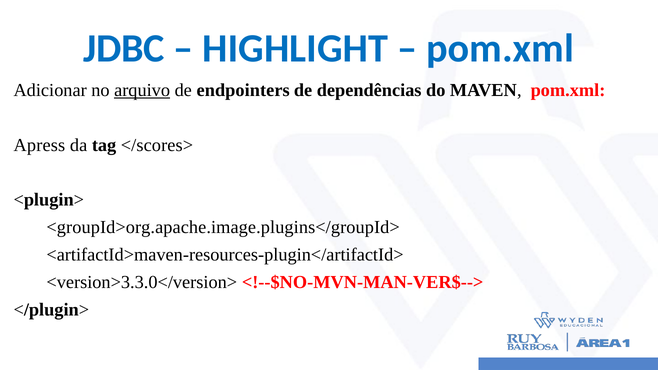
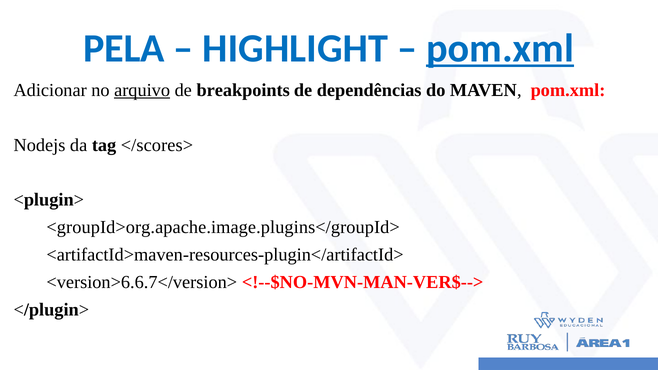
JDBC: JDBC -> PELA (124, 48)
pom.xml underline: none -> present (500, 48)
endpointers: endpointers -> breakpoints (243, 90)
Apress: Apress -> Nodejs (39, 145)
<version>3.3.0</version>: <version>3.3.0</version> -> <version>6.6.7</version> (142, 282)
